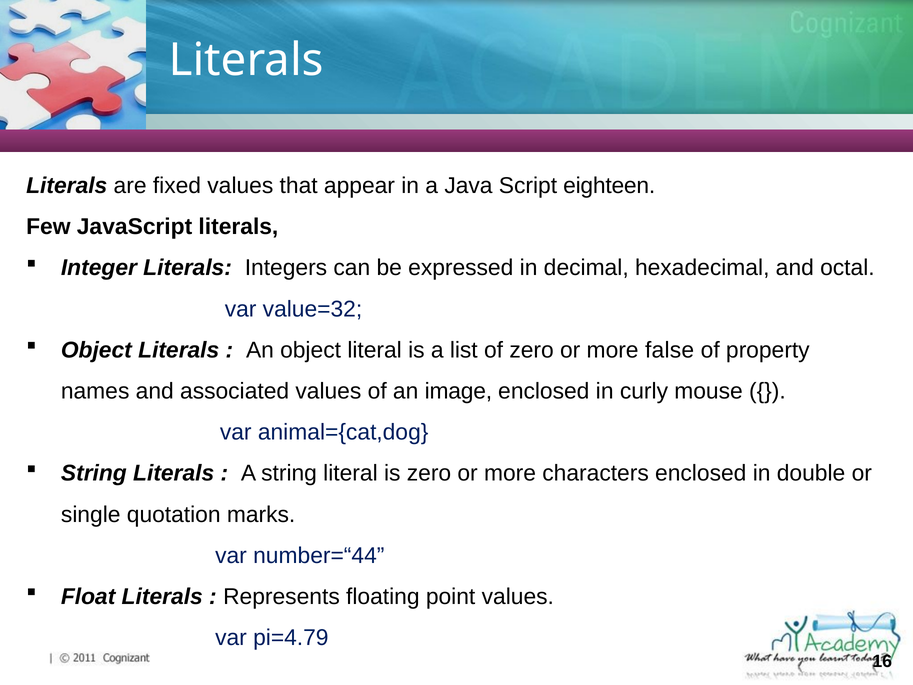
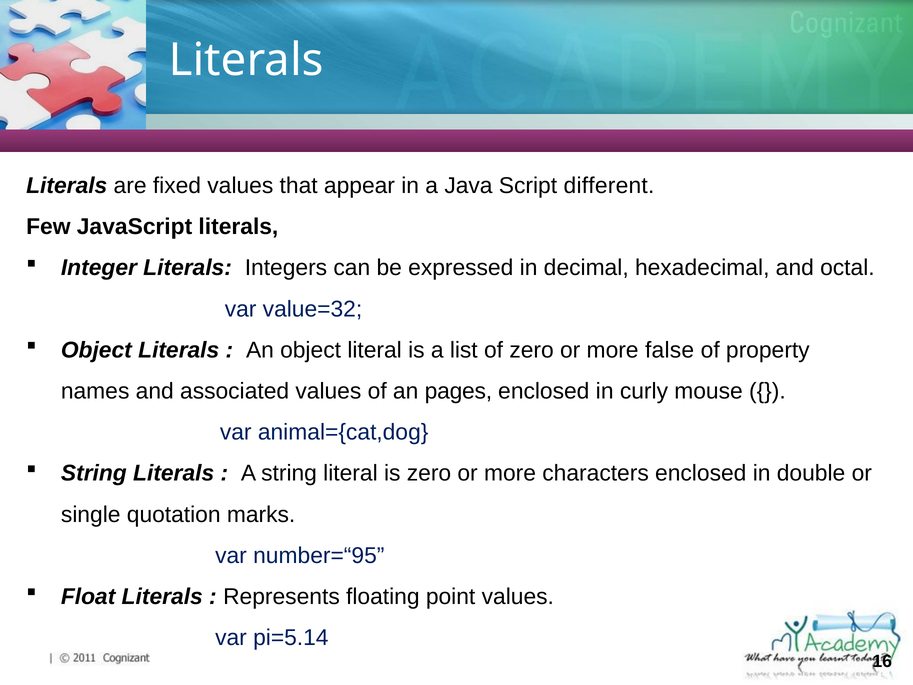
eighteen: eighteen -> different (609, 186)
image: image -> pages (458, 391)
number=“44: number=“44 -> number=“95 (319, 555)
pi=4.79: pi=4.79 -> pi=5.14 (291, 638)
